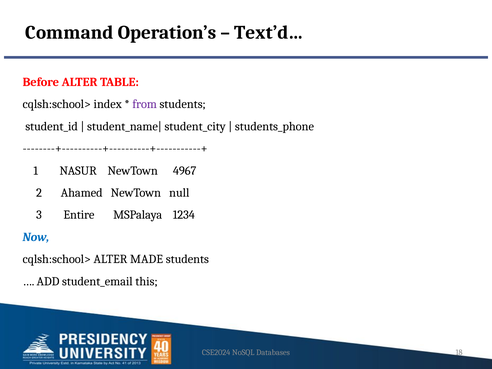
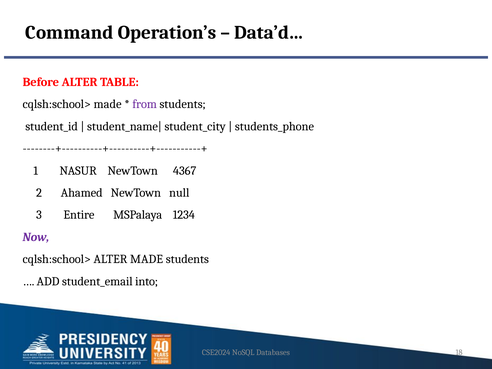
Text’d…: Text’d… -> Data’d… (269, 32)
cqlsh:school> index: index -> made (108, 104)
4967: 4967 -> 4367 (185, 171)
Now colour: blue -> purple (36, 237)
this: this -> into (147, 281)
